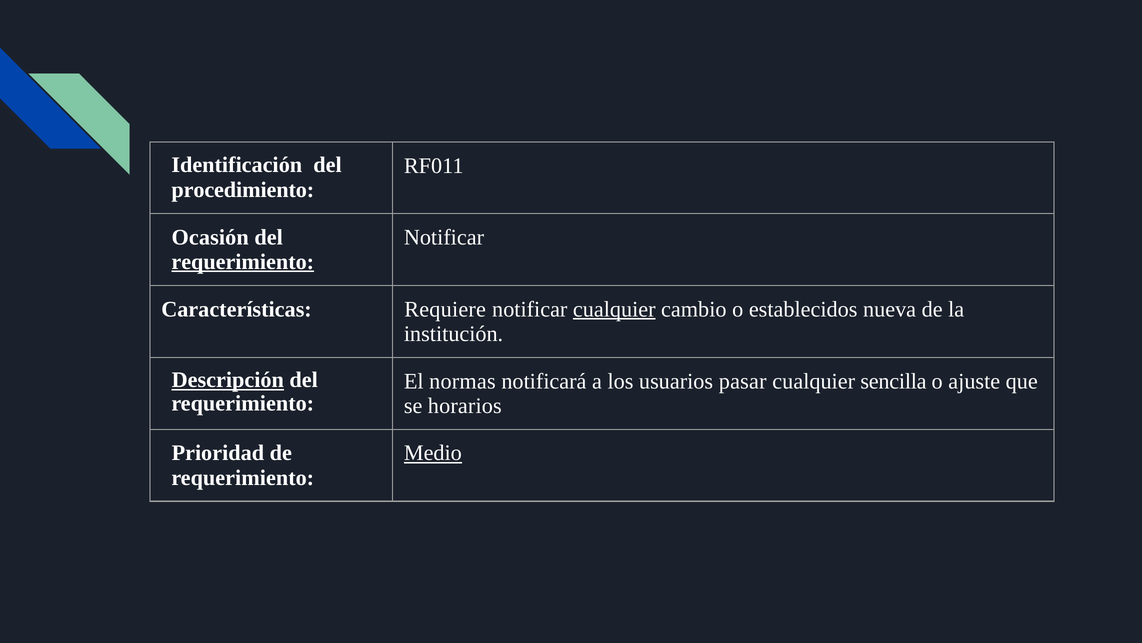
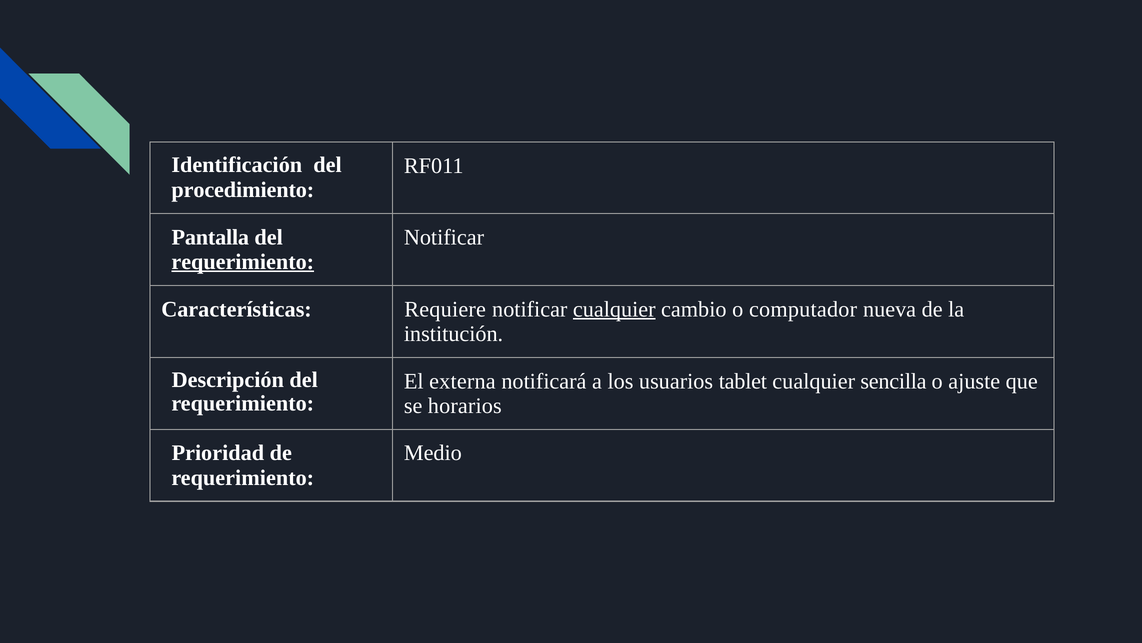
Ocasión: Ocasión -> Pantalla (210, 237)
establecidos: establecidos -> computador (803, 309)
Descripción underline: present -> none (228, 380)
normas: normas -> externa (462, 381)
pasar: pasar -> tablet (743, 381)
Medio underline: present -> none (433, 453)
